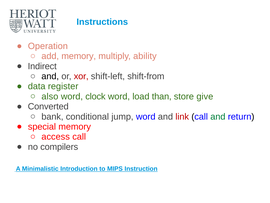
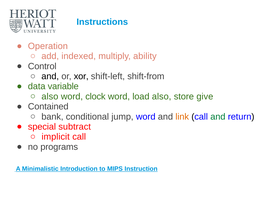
add memory: memory -> indexed (79, 56)
Indirect: Indirect -> Control (42, 66)
xor colour: red -> black (81, 76)
register: register -> variable (63, 86)
load than: than -> also (162, 96)
Converted: Converted -> Contained (48, 106)
link colour: red -> orange (182, 116)
special memory: memory -> subtract (75, 126)
access: access -> implicit (56, 136)
compilers: compilers -> programs (59, 146)
